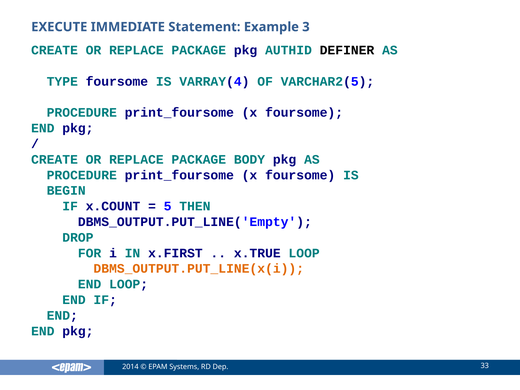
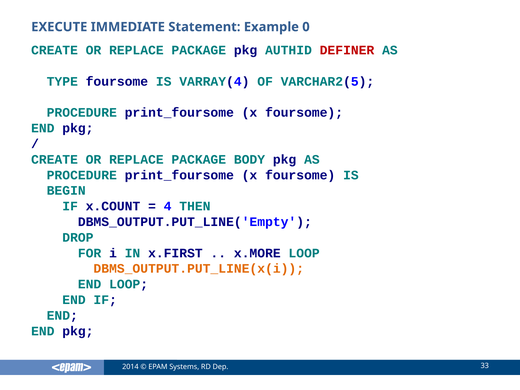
3: 3 -> 0 (306, 27)
DEFINER colour: black -> red (347, 50)
5: 5 -> 4 (168, 206)
x.TRUE: x.TRUE -> x.MORE (257, 253)
